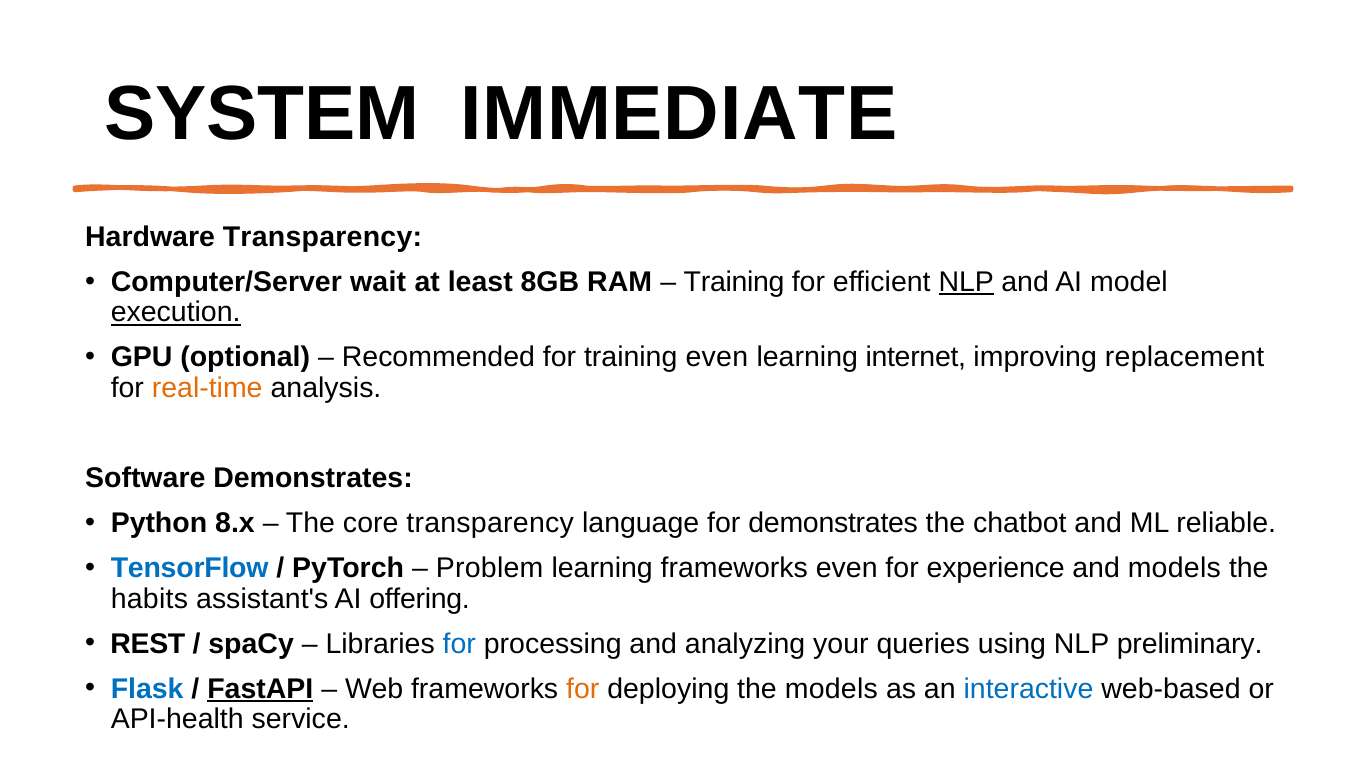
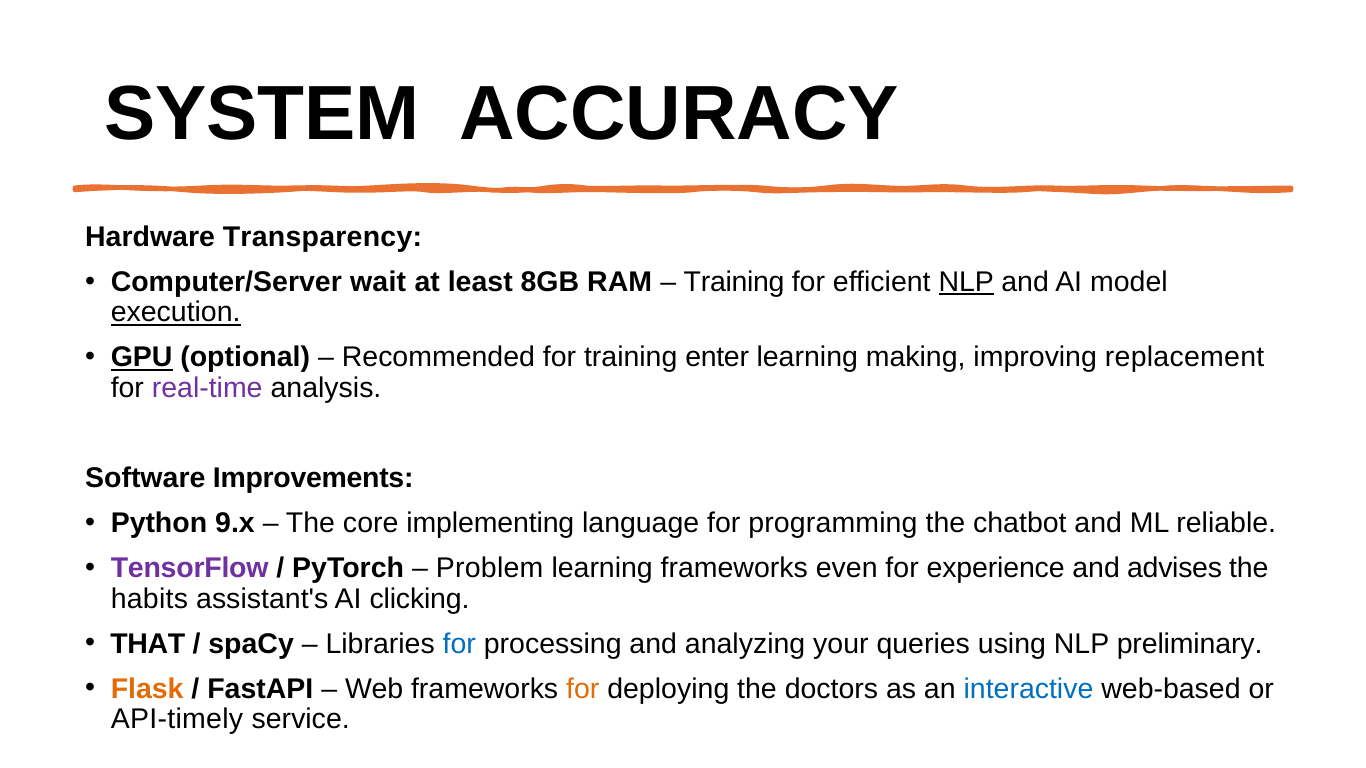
IMMEDIATE: IMMEDIATE -> ACCURACY (679, 115)
GPU underline: none -> present (142, 358)
training even: even -> enter (717, 358)
internet: internet -> making (916, 358)
real-time colour: orange -> purple (207, 388)
Software Demonstrates: Demonstrates -> Improvements (313, 478)
8.x: 8.x -> 9.x (235, 523)
core transparency: transparency -> implementing (490, 523)
for demonstrates: demonstrates -> programming (833, 523)
TensorFlow colour: blue -> purple (190, 568)
and models: models -> advises (1175, 568)
offering: offering -> clicking (419, 599)
REST: REST -> THAT (148, 644)
Flask colour: blue -> orange (147, 689)
FastAPI underline: present -> none (260, 689)
the models: models -> doctors (831, 689)
API-health: API-health -> API-timely (177, 720)
